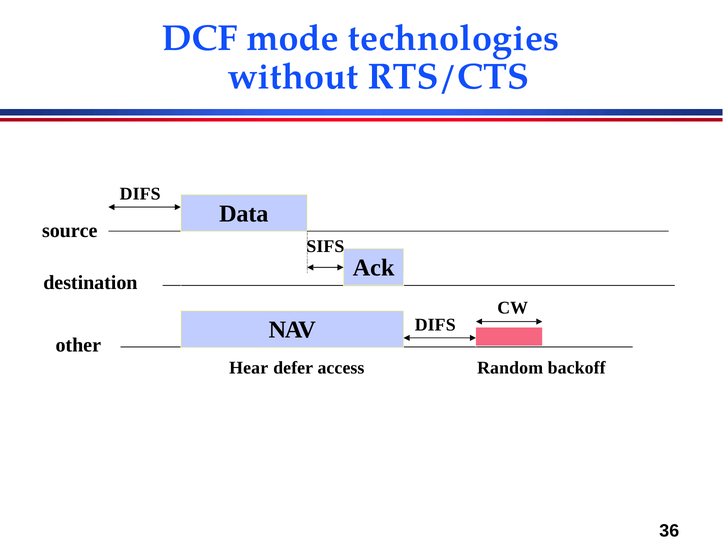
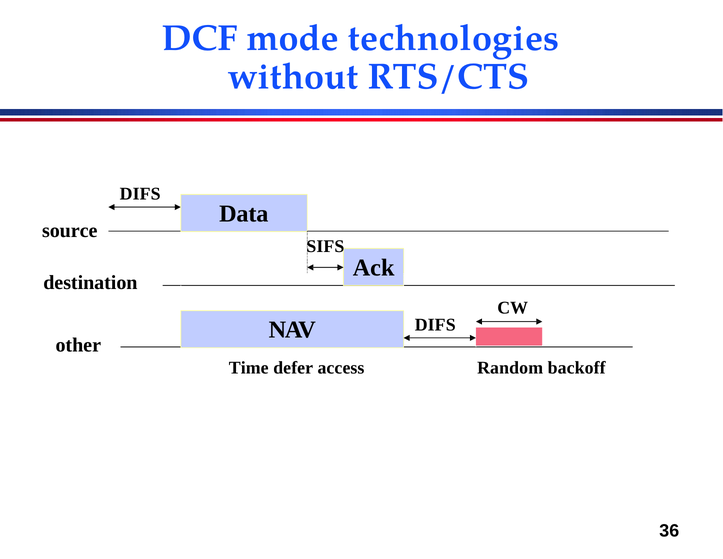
Hear: Hear -> Time (249, 368)
